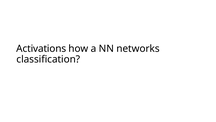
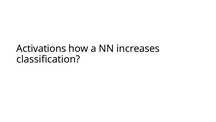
networks: networks -> increases (138, 48)
